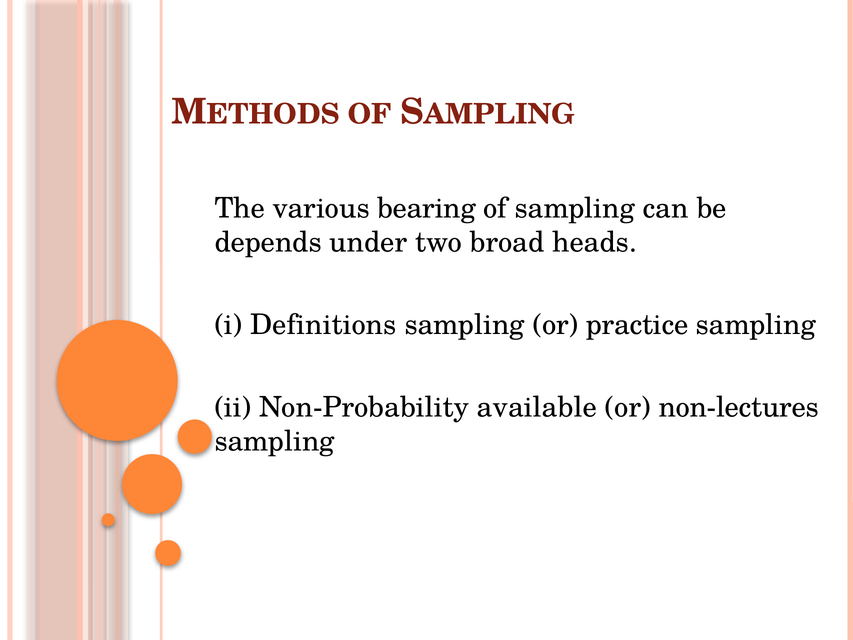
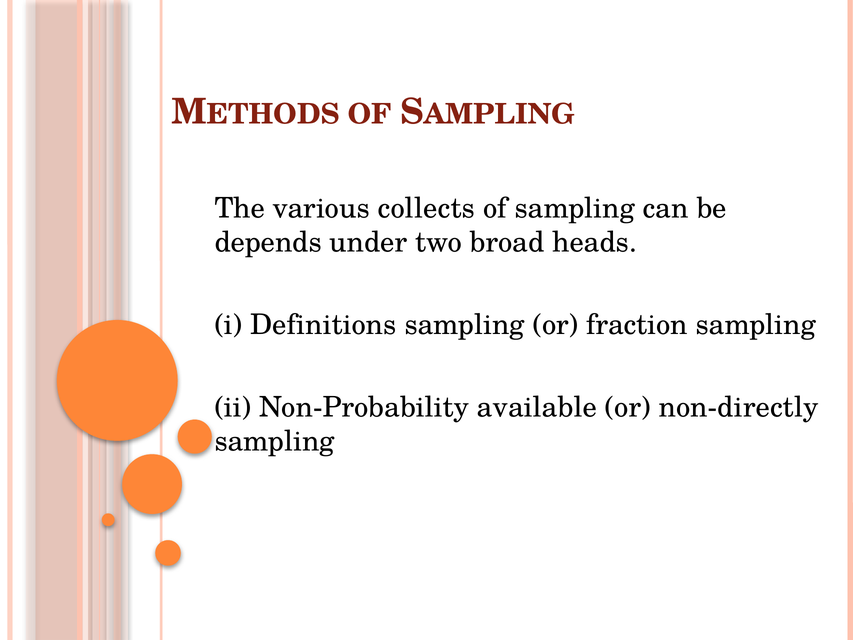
bearing: bearing -> collects (426, 208)
practice: practice -> fraction (637, 325)
non-lectures: non-lectures -> non-directly (738, 407)
